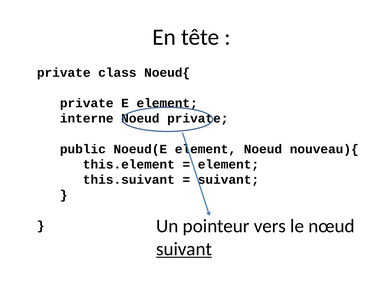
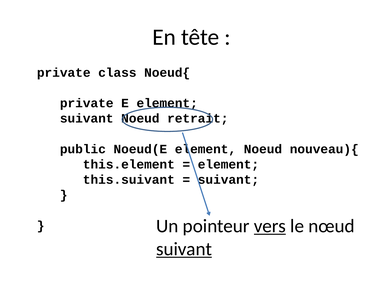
interne: interne -> suivant (87, 119)
Noeud private: private -> retrait (198, 119)
vers underline: none -> present (270, 226)
